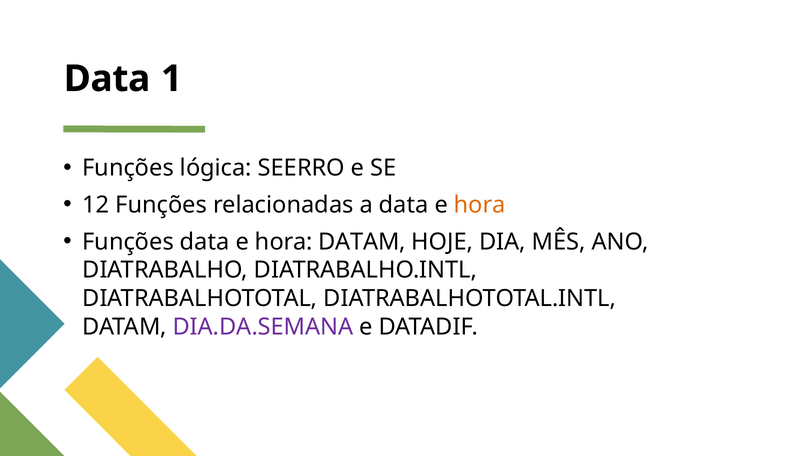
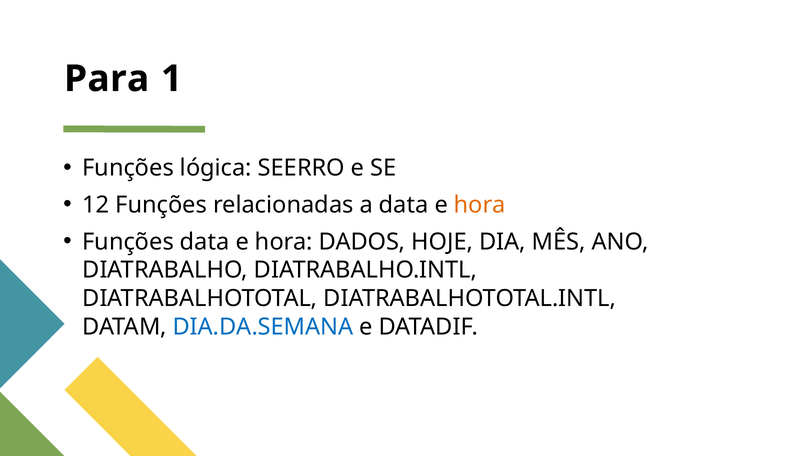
Data: Data -> Para (107, 79)
hora DATAM: DATAM -> DADOS (362, 242)
DIA.DA.SEMANA colour: purple -> blue (263, 327)
